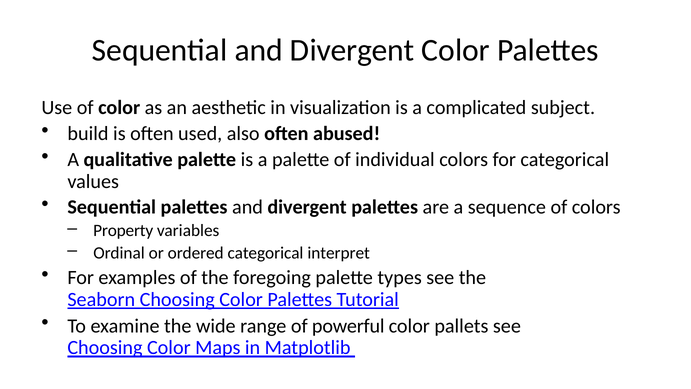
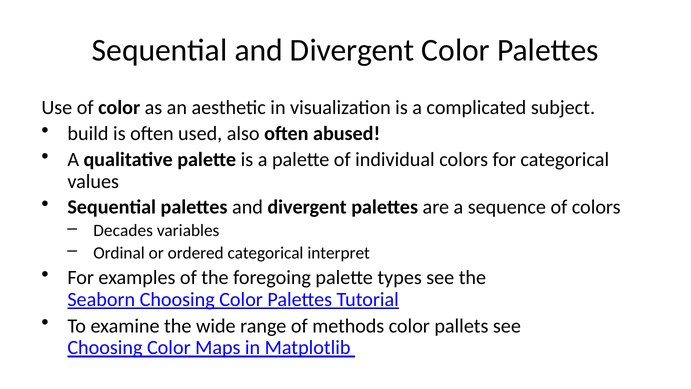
Property: Property -> Decades (123, 231)
powerful: powerful -> methods (348, 326)
